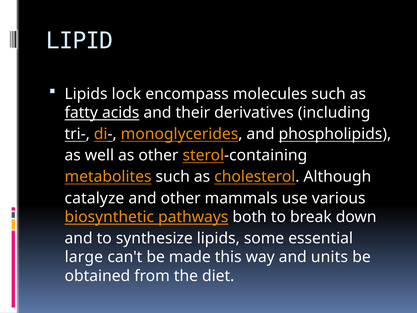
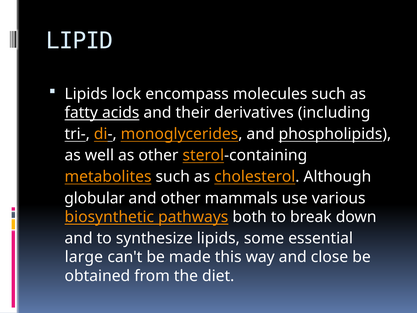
catalyze: catalyze -> globular (95, 198)
units: units -> close (330, 257)
